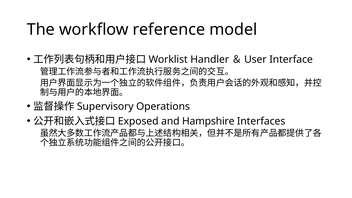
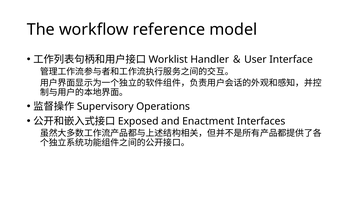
Hampshire: Hampshire -> Enactment (208, 121)
